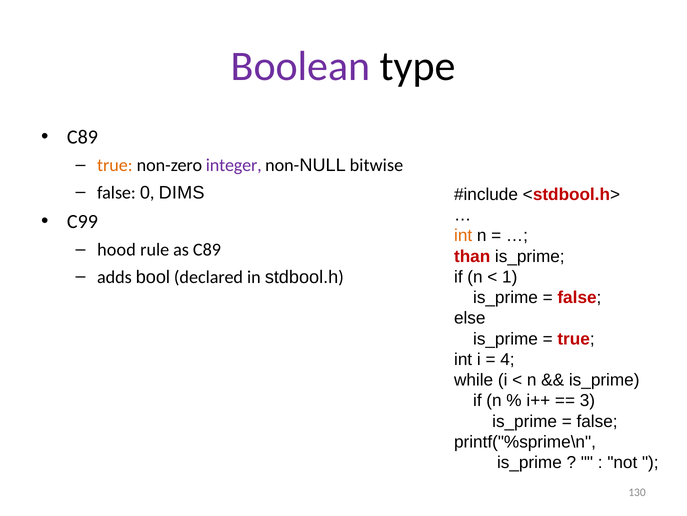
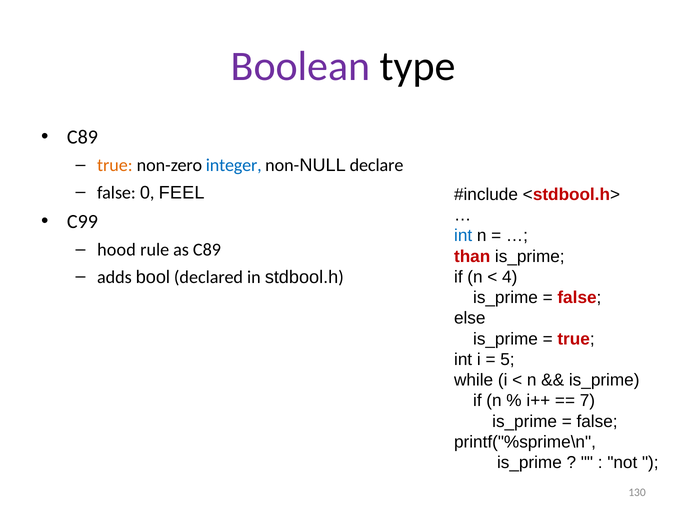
integer colour: purple -> blue (234, 165)
bitwise: bitwise -> declare (377, 165)
DIMS: DIMS -> FEEL (182, 192)
int colour: orange -> blue (463, 235)
1: 1 -> 4 (510, 277)
4: 4 -> 5 (507, 359)
3: 3 -> 7 (587, 400)
